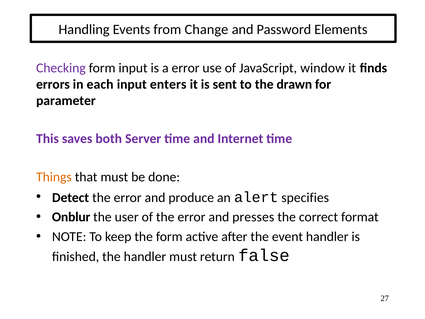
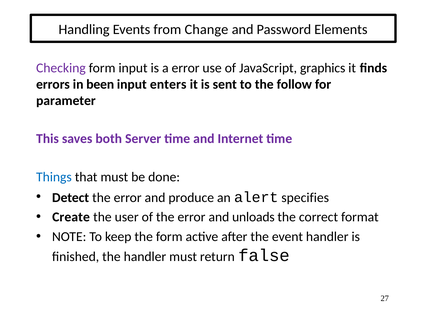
window: window -> graphics (323, 68)
each: each -> been (100, 84)
drawn: drawn -> follow (294, 84)
Things colour: orange -> blue (54, 177)
Onblur: Onblur -> Create (71, 217)
presses: presses -> unloads (253, 217)
